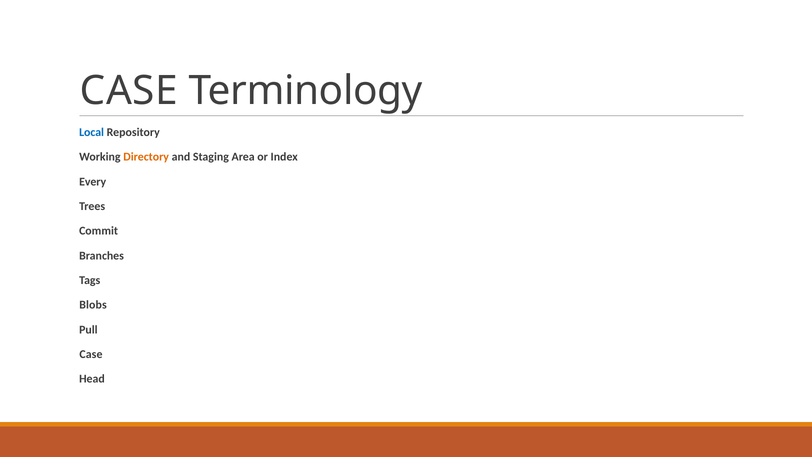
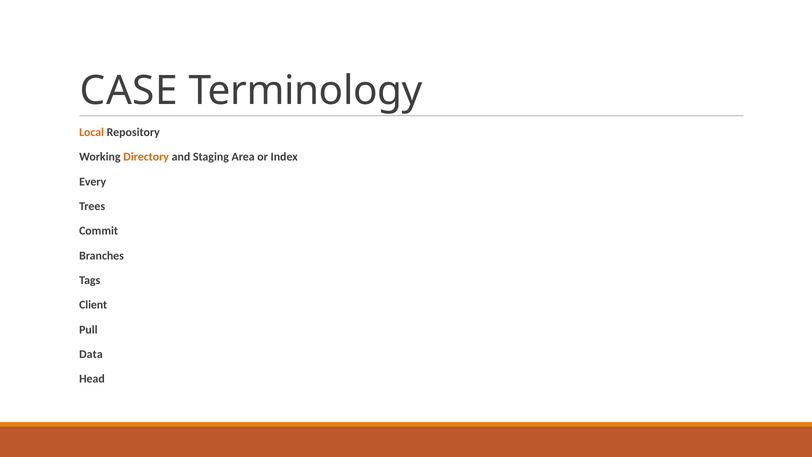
Local colour: blue -> orange (92, 132)
Blobs: Blobs -> Client (93, 305)
Case: Case -> Data (91, 354)
